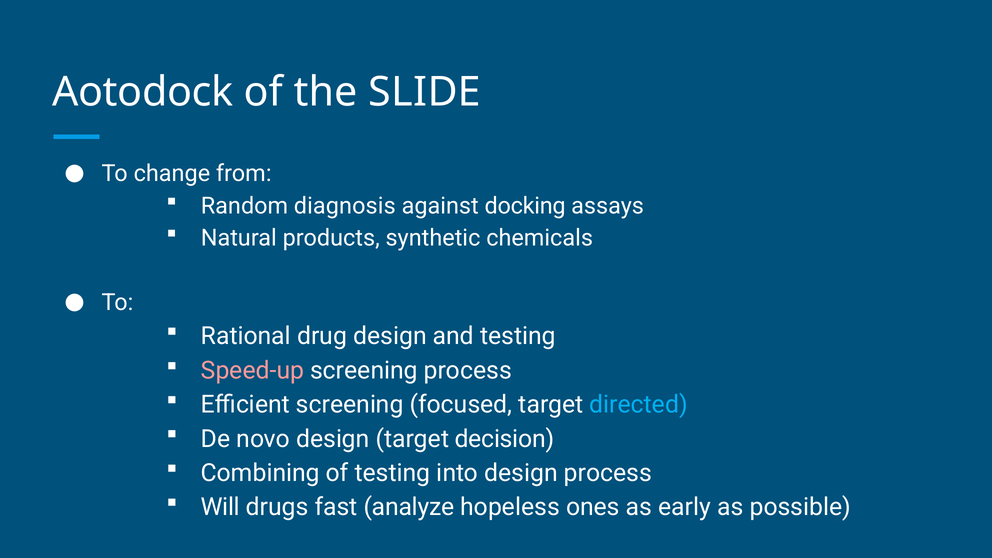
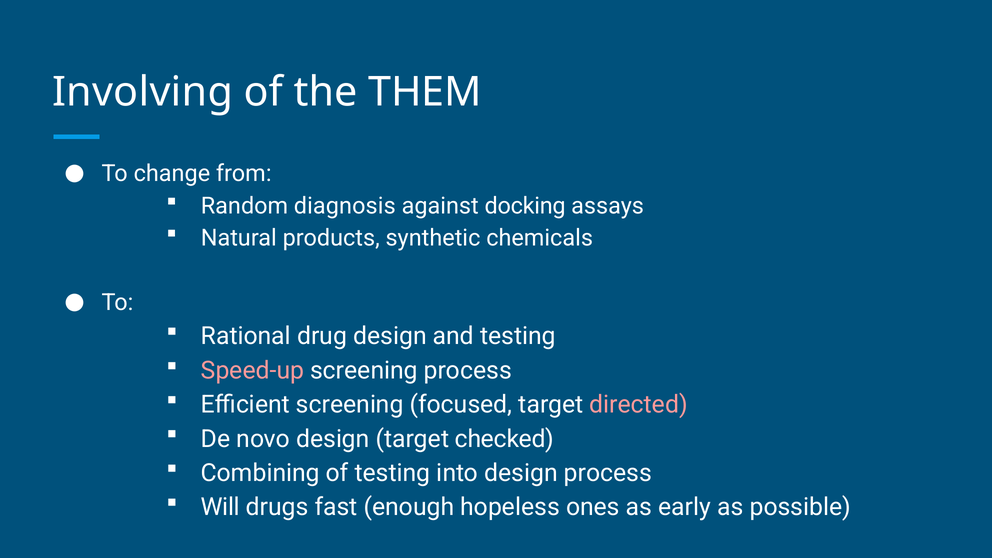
Aotodock: Aotodock -> Involving (143, 92)
SLIDE: SLIDE -> THEM (425, 92)
directed colour: light blue -> pink (639, 405)
decision: decision -> checked (504, 439)
analyze: analyze -> enough (409, 507)
